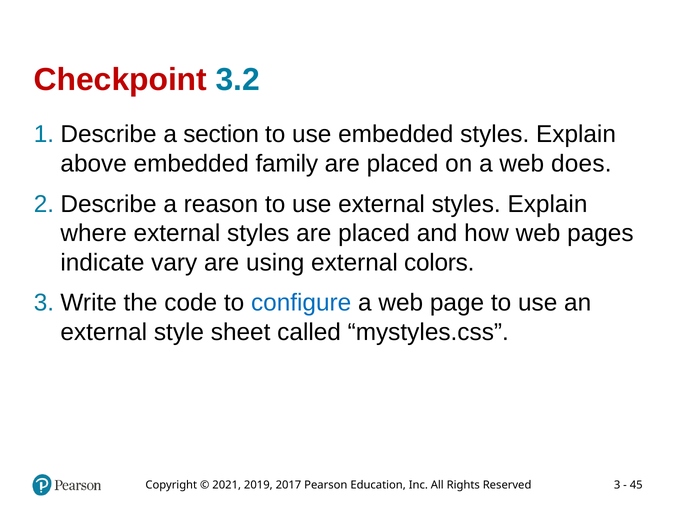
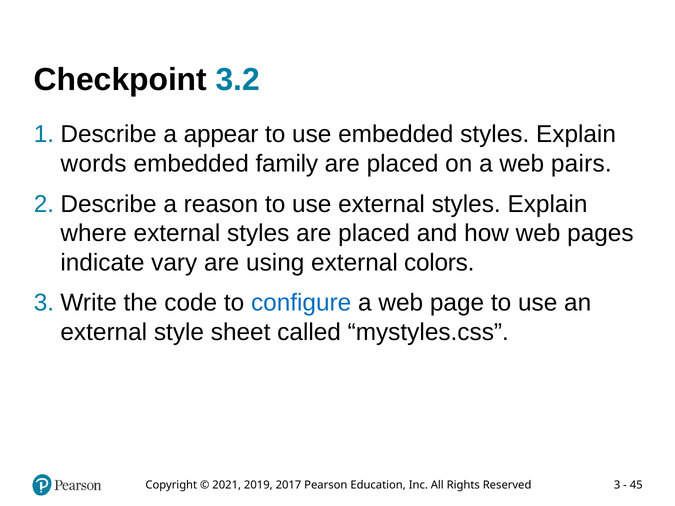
Checkpoint colour: red -> black (120, 80)
section: section -> appear (221, 134)
above: above -> words (94, 164)
does: does -> pairs (581, 164)
